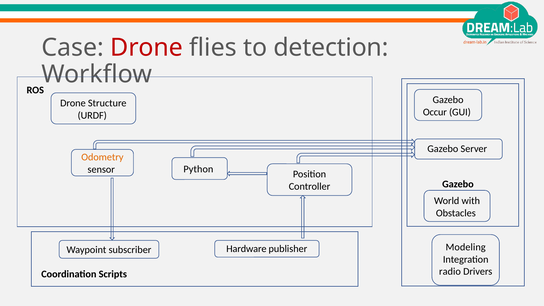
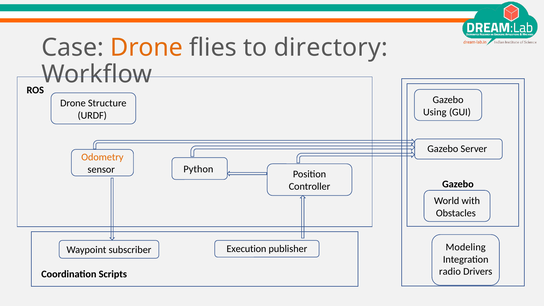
Drone colour: red -> orange (147, 47)
detection: detection -> directory (331, 47)
Occur: Occur -> Using (435, 112)
Hardware: Hardware -> Execution (246, 249)
